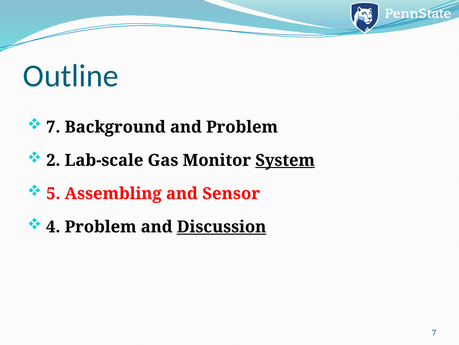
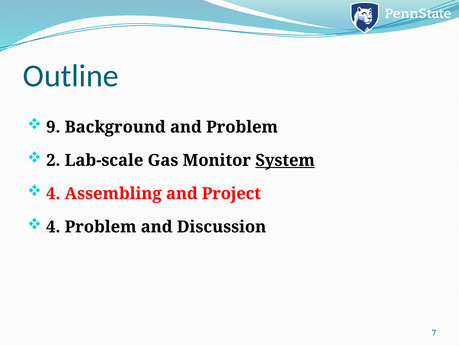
7: 7 -> 9 (53, 127)
5: 5 -> 4 (53, 193)
Sensor: Sensor -> Project (231, 193)
Discussion underline: present -> none (222, 226)
